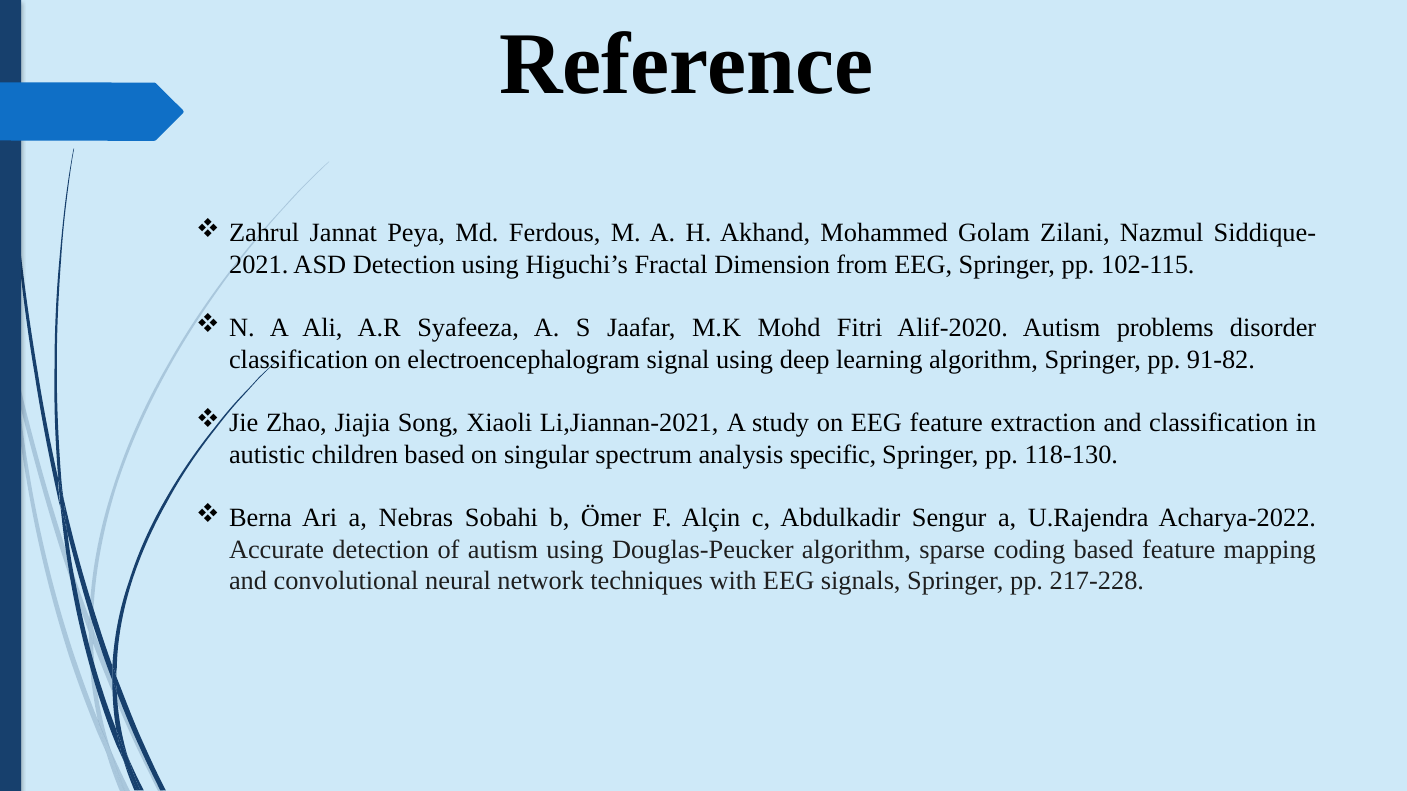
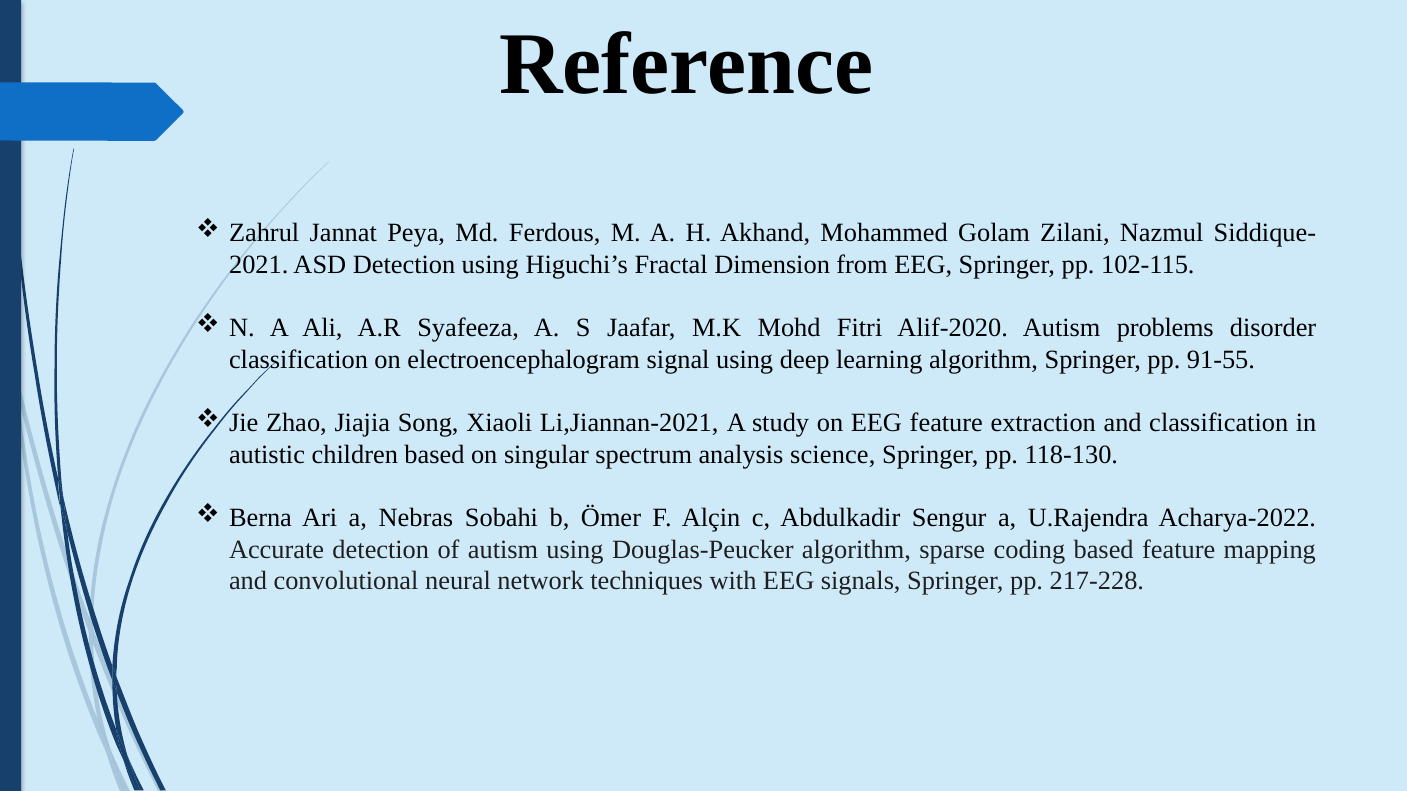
91-82: 91-82 -> 91-55 (1221, 360)
specific: specific -> science (833, 455)
